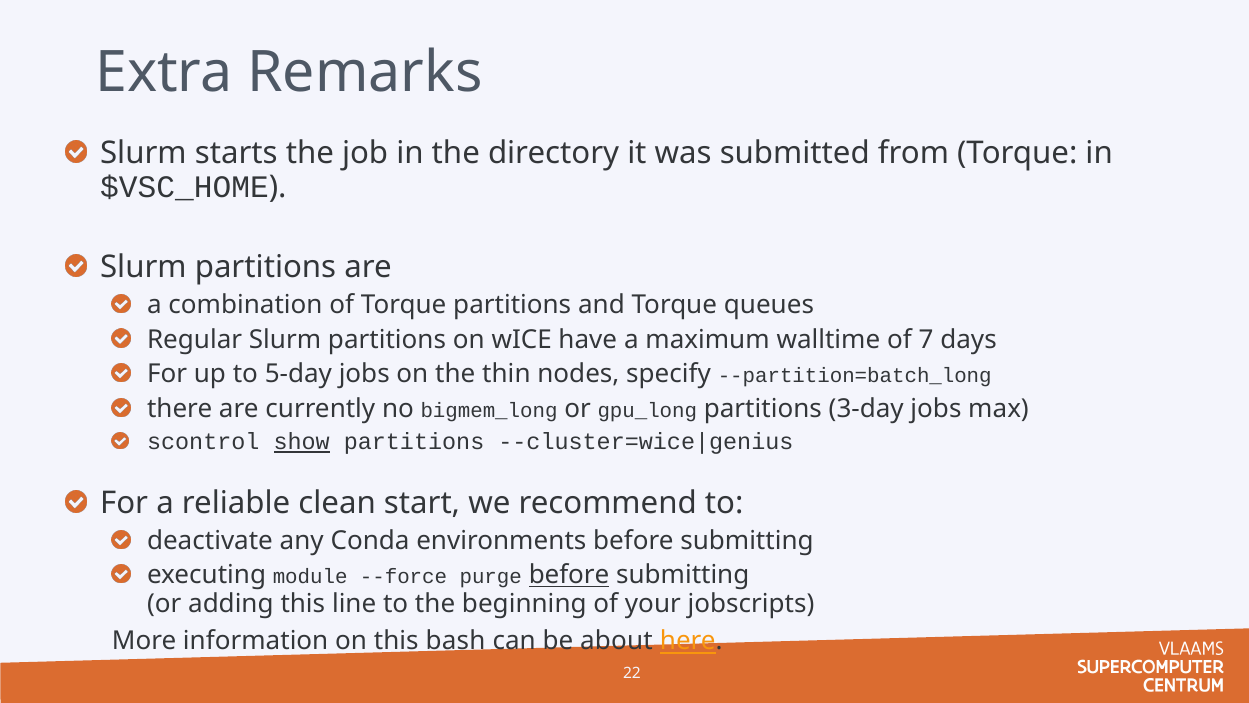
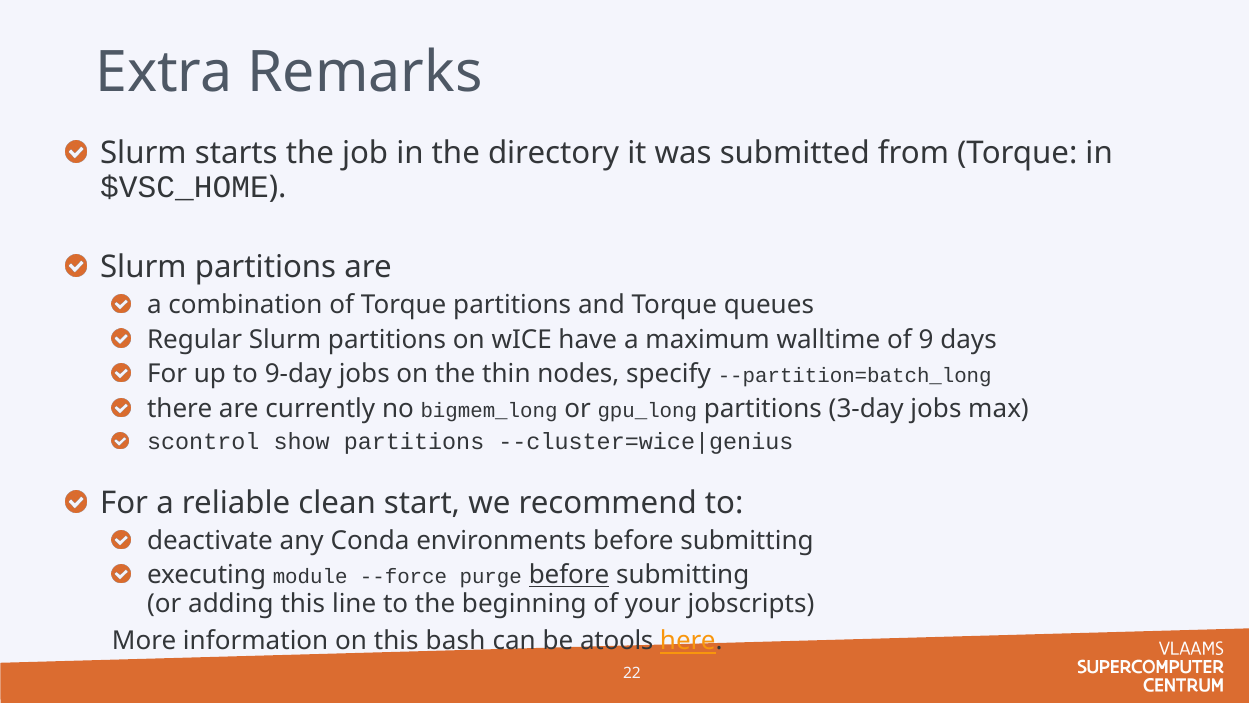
7: 7 -> 9 (926, 339)
5-day: 5-day -> 9-day (298, 374)
show underline: present -> none (302, 442)
about: about -> atools (617, 641)
